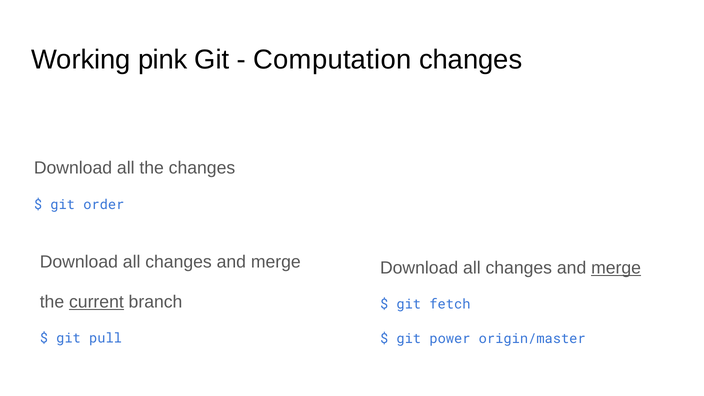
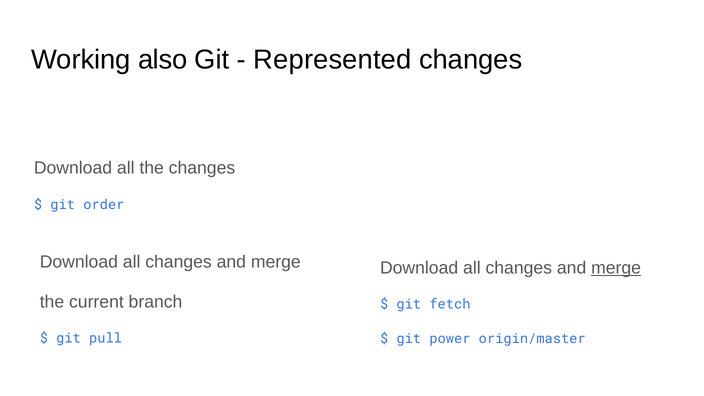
pink: pink -> also (163, 60)
Computation: Computation -> Represented (332, 60)
current underline: present -> none (96, 302)
